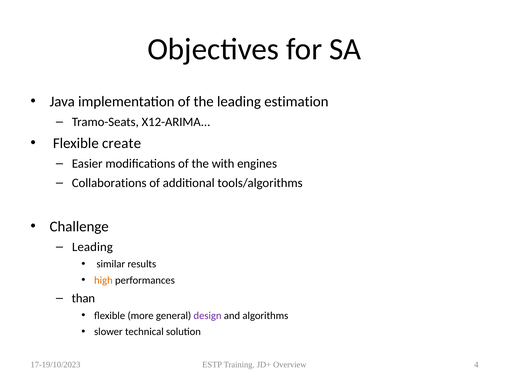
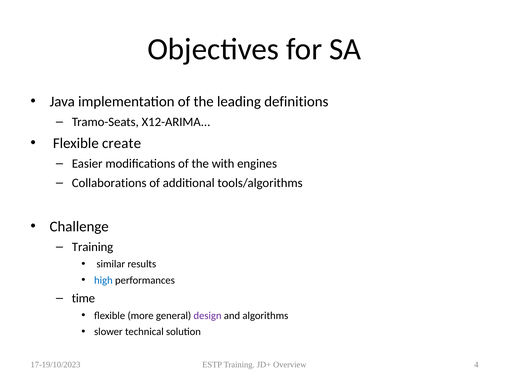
estimation: estimation -> definitions (296, 102)
Leading: Leading -> Training (93, 247)
high colour: orange -> blue (103, 280)
than: than -> time (83, 298)
